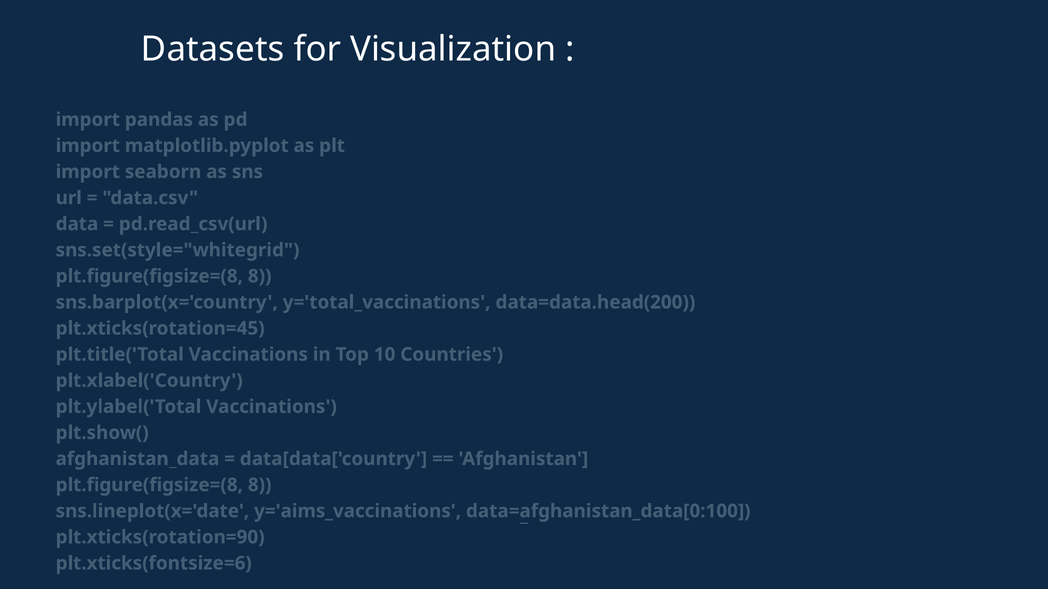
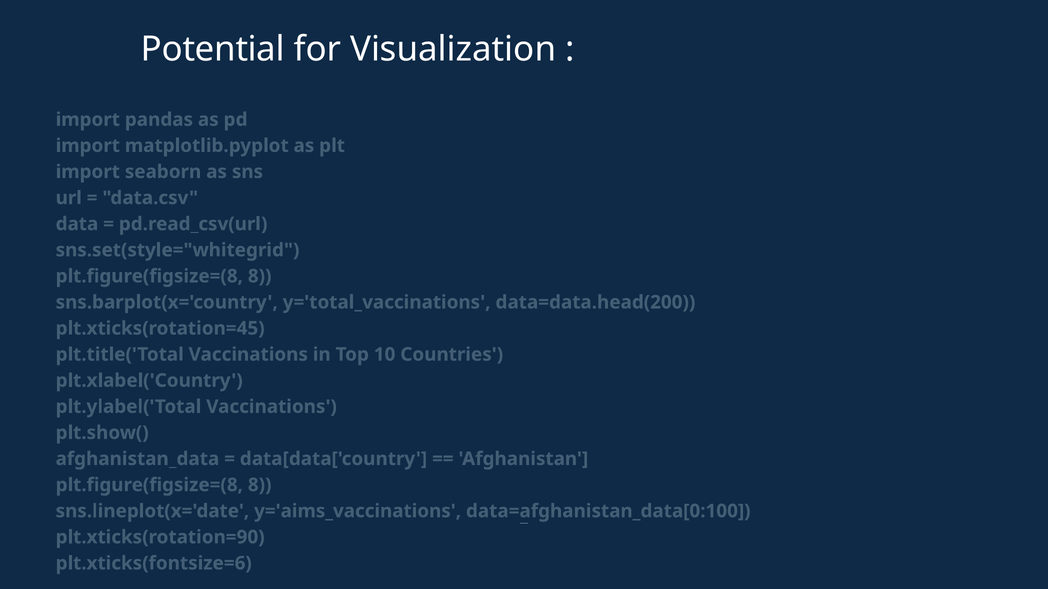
Datasets: Datasets -> Potential (213, 49)
